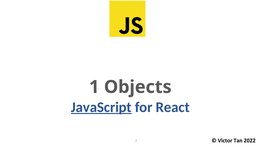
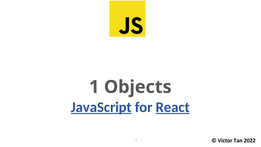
React underline: none -> present (173, 107)
